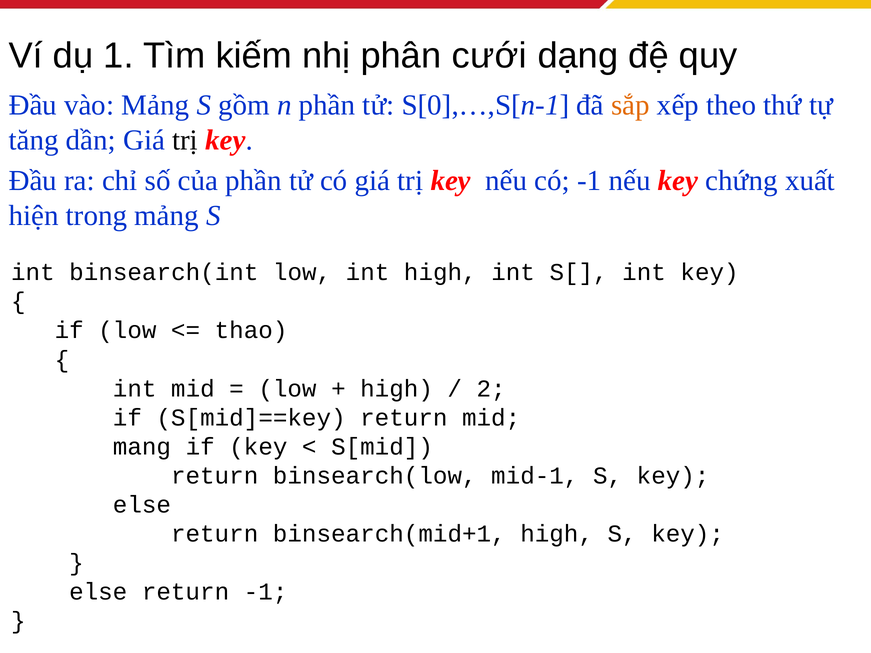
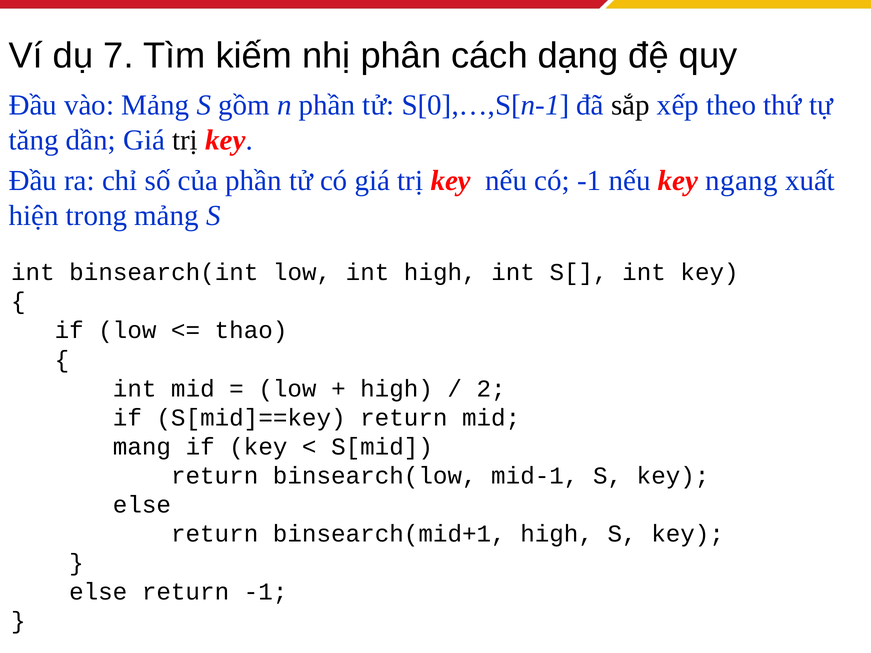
1: 1 -> 7 (119, 56)
cưới: cưới -> cách (490, 56)
sắp colour: orange -> black (630, 105)
chứng: chứng -> ngang (741, 181)
